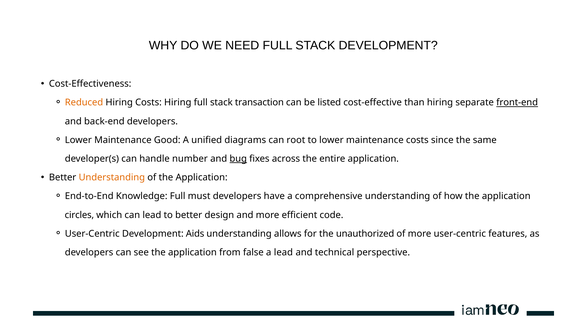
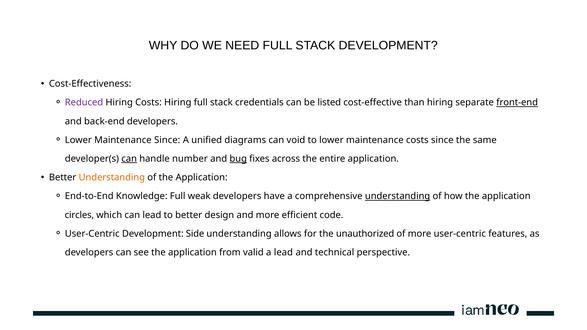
Reduced colour: orange -> purple (84, 103)
transaction: transaction -> credentials (259, 103)
Maintenance Good: Good -> Since (167, 140)
root: root -> void (296, 140)
can underline: none -> present (129, 159)
must: must -> weak (199, 196)
understanding underline: none -> present (398, 196)
Aids: Aids -> Side (195, 234)
false: false -> valid (253, 253)
